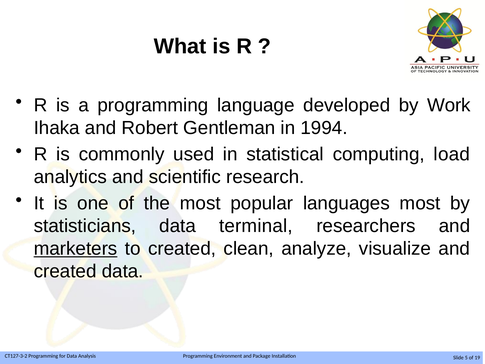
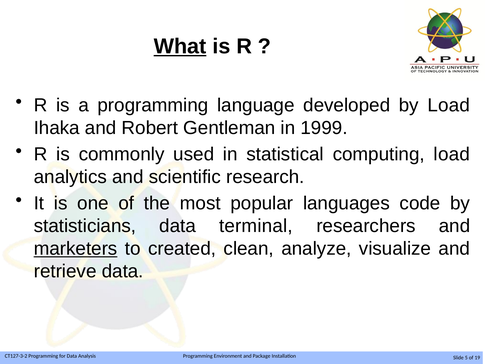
What underline: none -> present (180, 46)
by Work: Work -> Load (449, 105)
1994: 1994 -> 1999 (324, 128)
languages most: most -> code (420, 203)
created: created -> retrieve (65, 271)
